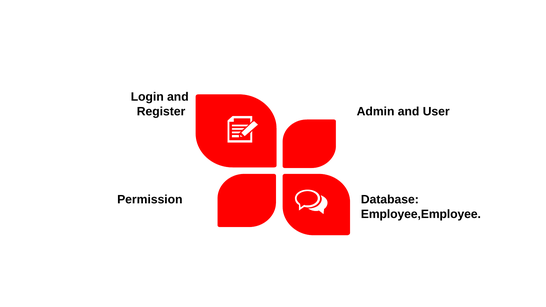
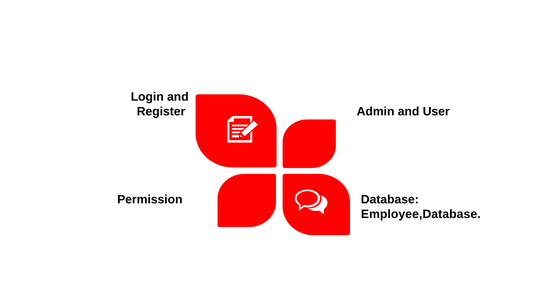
Employee,Employee: Employee,Employee -> Employee,Database (421, 214)
